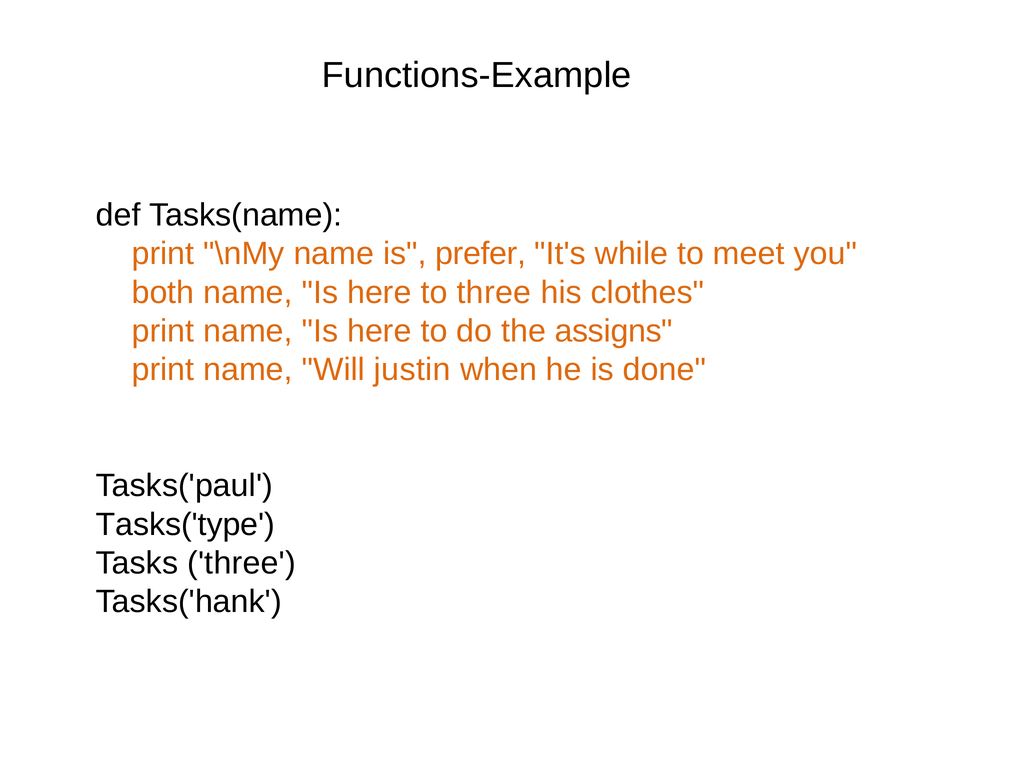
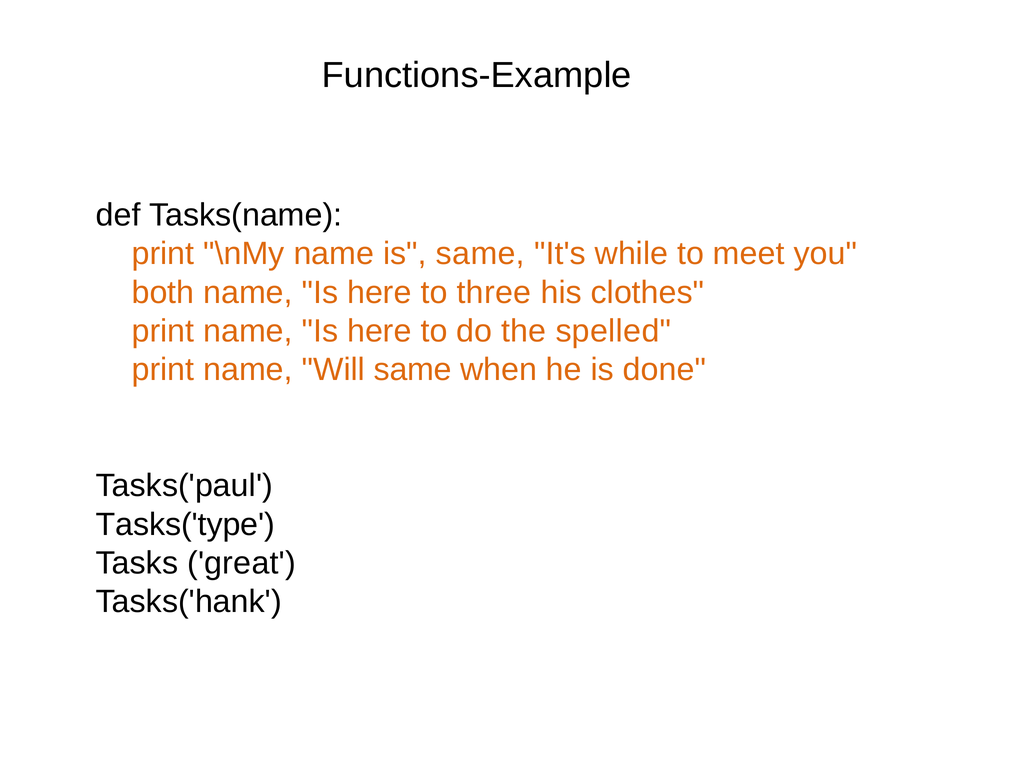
is prefer: prefer -> same (480, 254)
assigns: assigns -> spelled (613, 331)
Will justin: justin -> same (413, 370)
Tasks three: three -> great (241, 563)
